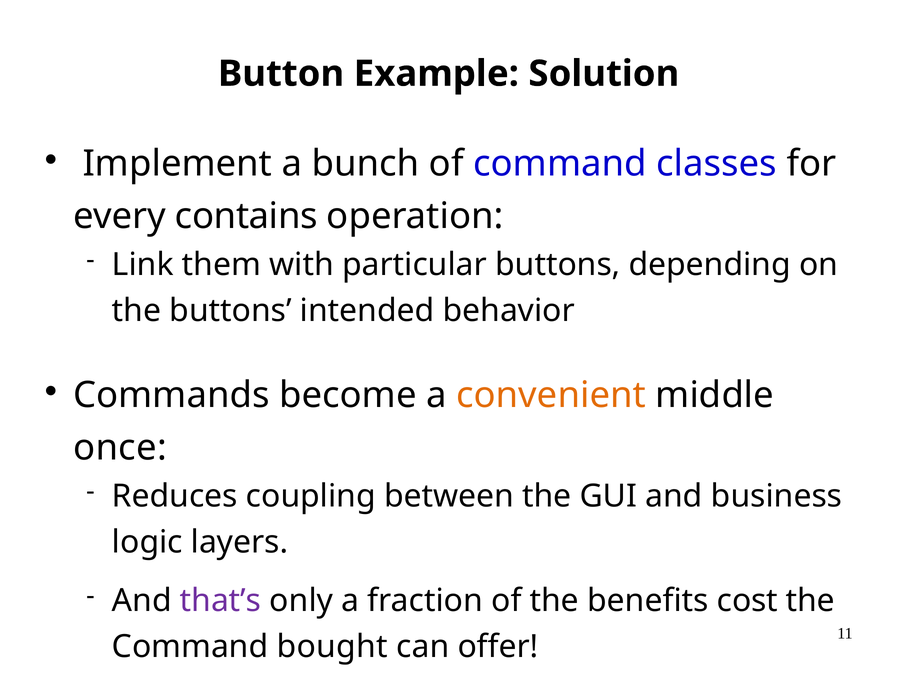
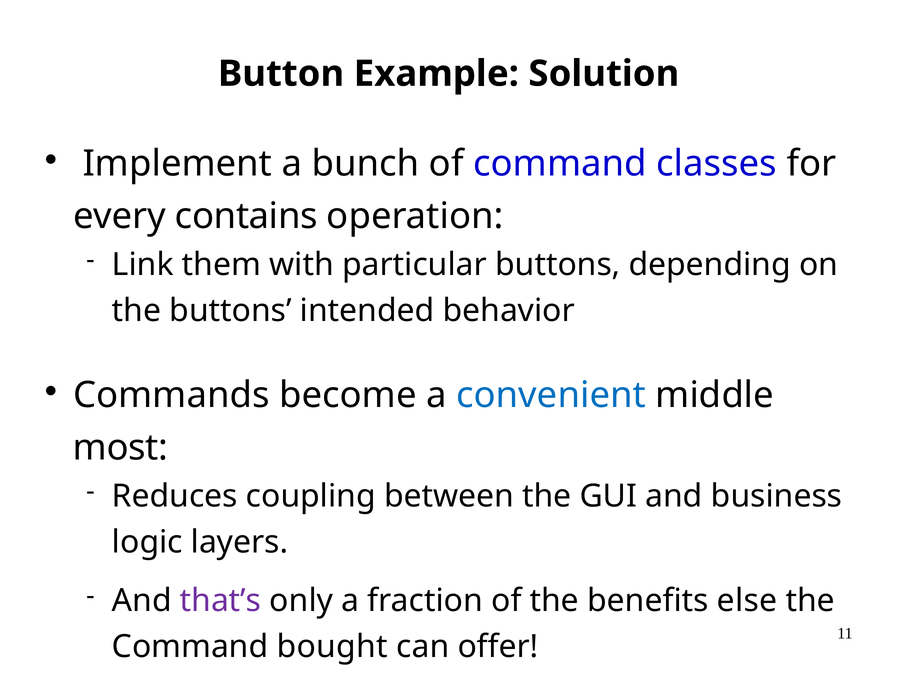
convenient colour: orange -> blue (551, 395)
once: once -> most (120, 448)
cost: cost -> else (747, 601)
